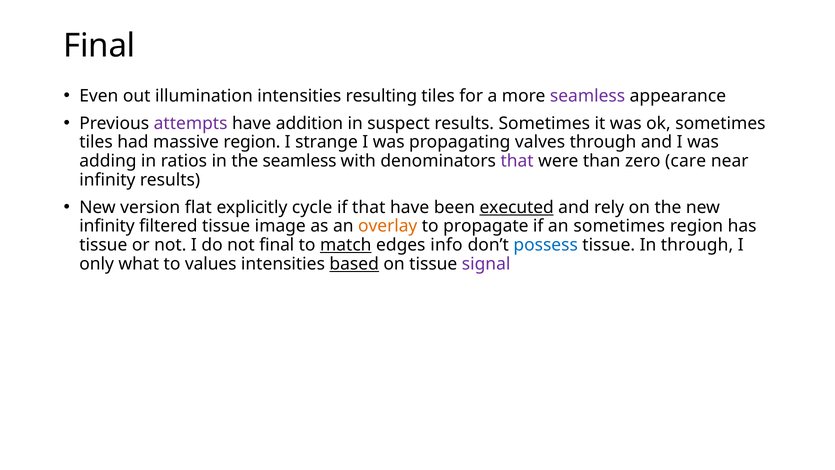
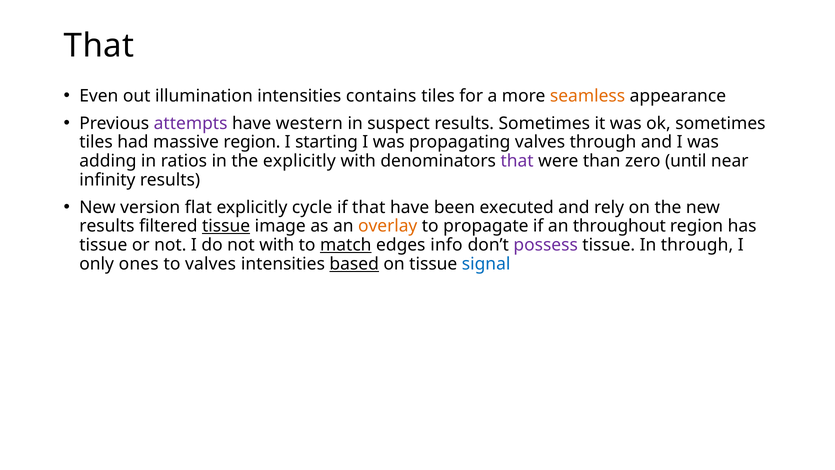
Final: Final -> That (99, 46)
resulting: resulting -> contains (381, 96)
seamless colour: purple -> orange (588, 96)
addition: addition -> western (309, 123)
strange: strange -> starting (327, 142)
the seamless: seamless -> explicitly (299, 161)
care: care -> until (686, 161)
executed underline: present -> none (517, 207)
infinity: infinity -> results (107, 226)
tissue underline: none -> present (226, 226)
an sometimes: sometimes -> throughout (619, 226)
not final: final -> with (277, 245)
possess colour: blue -> purple (546, 245)
what: what -> ones (139, 264)
to values: values -> valves (211, 264)
signal colour: purple -> blue (486, 264)
